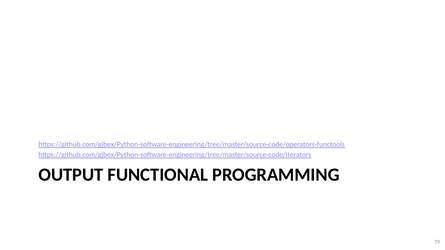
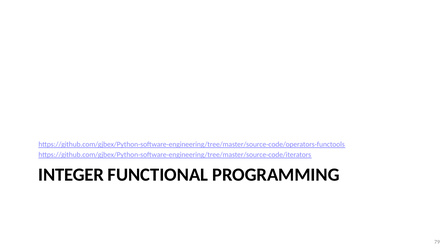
OUTPUT: OUTPUT -> INTEGER (71, 175)
